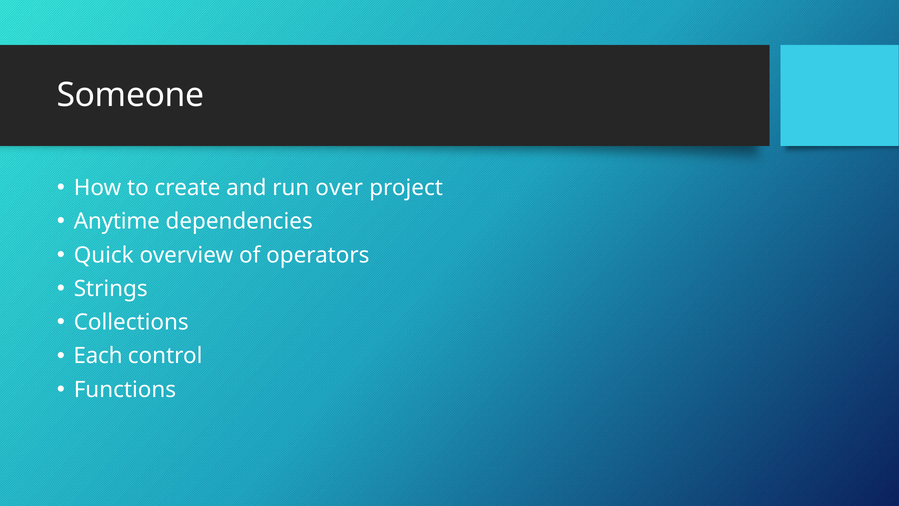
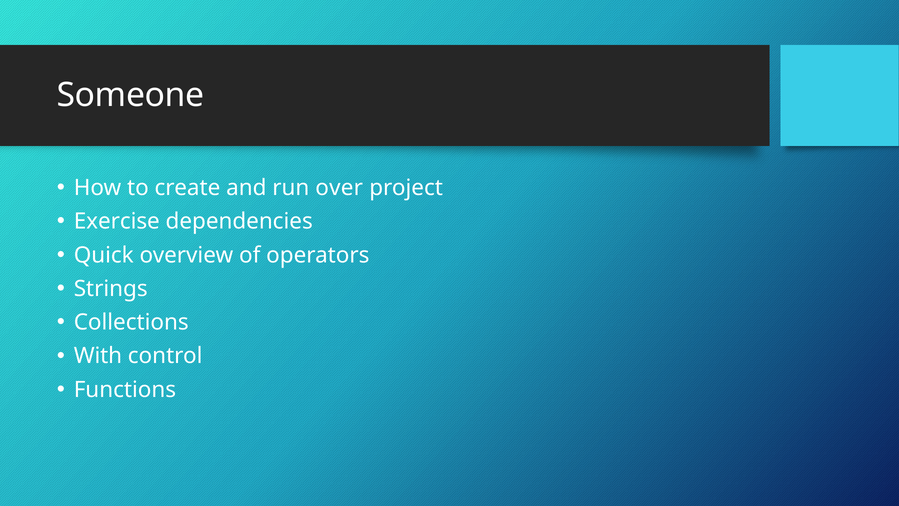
Anytime: Anytime -> Exercise (117, 221)
Each: Each -> With (98, 356)
